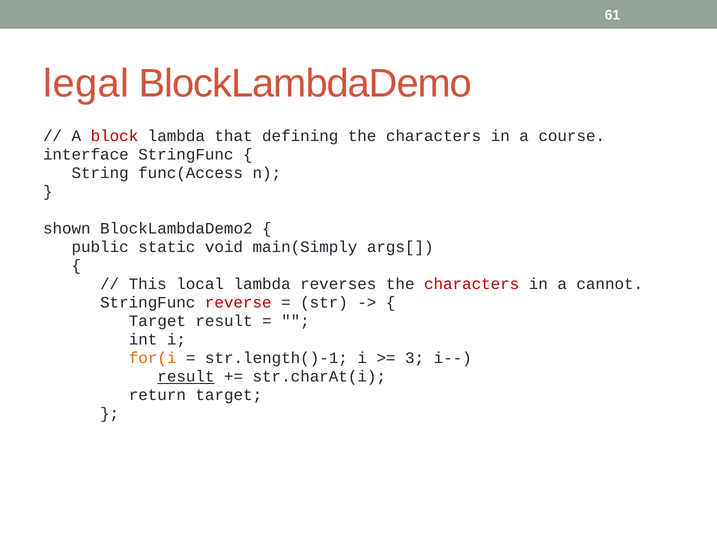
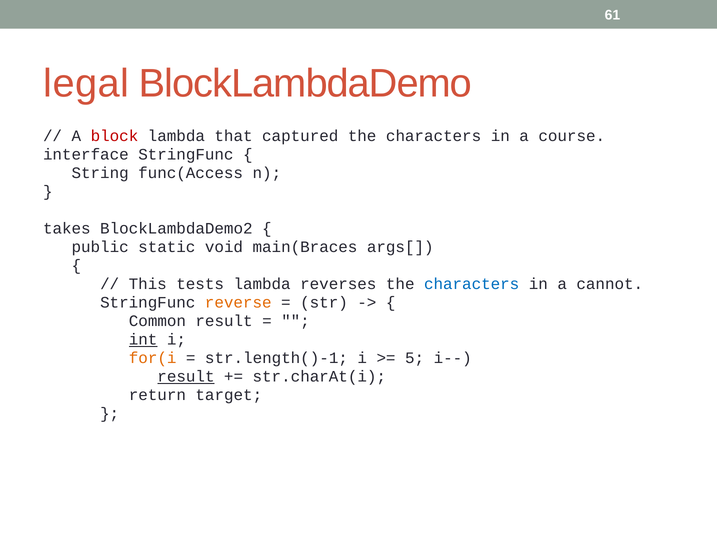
defining: defining -> captured (300, 136)
shown: shown -> takes (67, 228)
main(Simply: main(Simply -> main(Braces (305, 247)
local: local -> tests (200, 284)
characters colour: red -> blue (472, 284)
reverse colour: red -> orange (238, 302)
Target: Target -> Common (157, 321)
int underline: none -> present (143, 339)
3: 3 -> 5 (415, 358)
